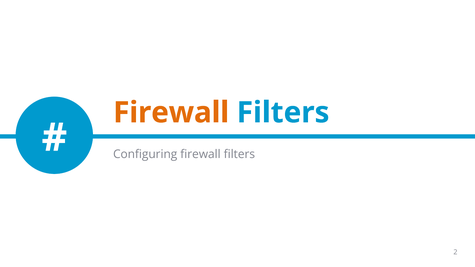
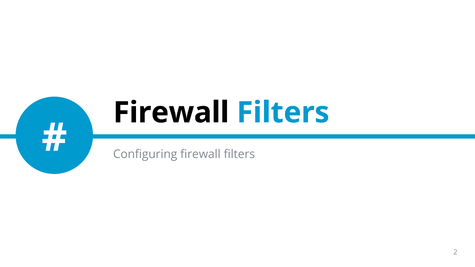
Firewall colour: orange -> black (171, 113)
